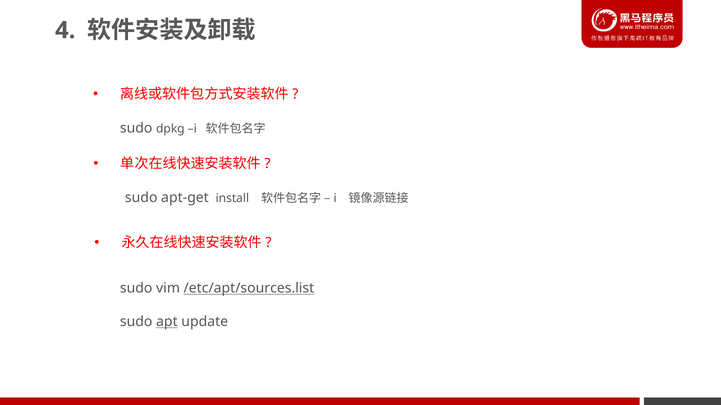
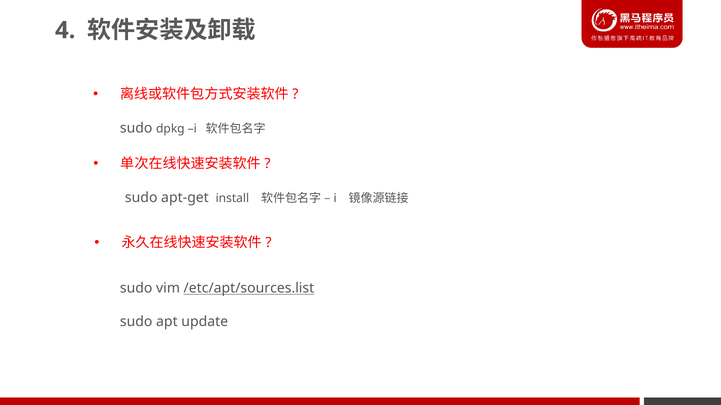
apt underline: present -> none (167, 322)
